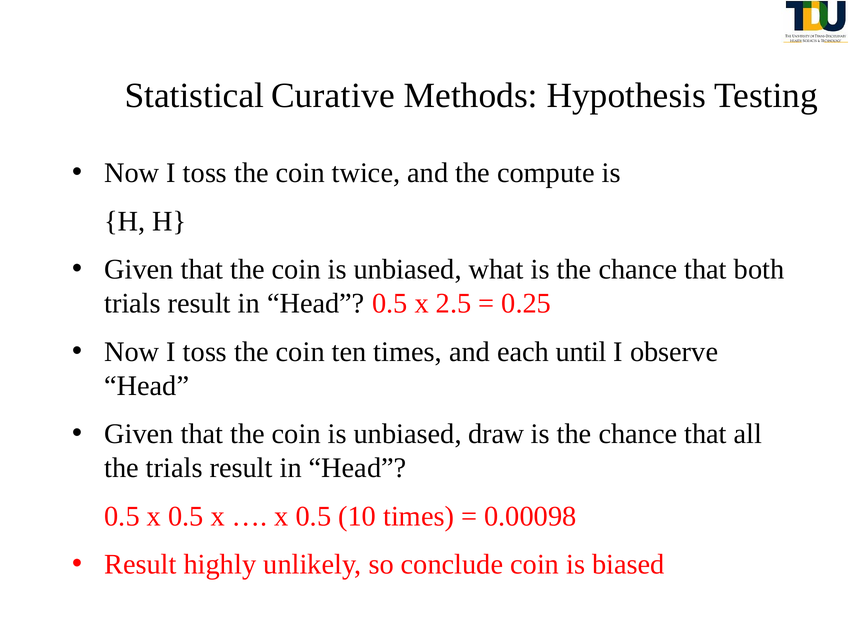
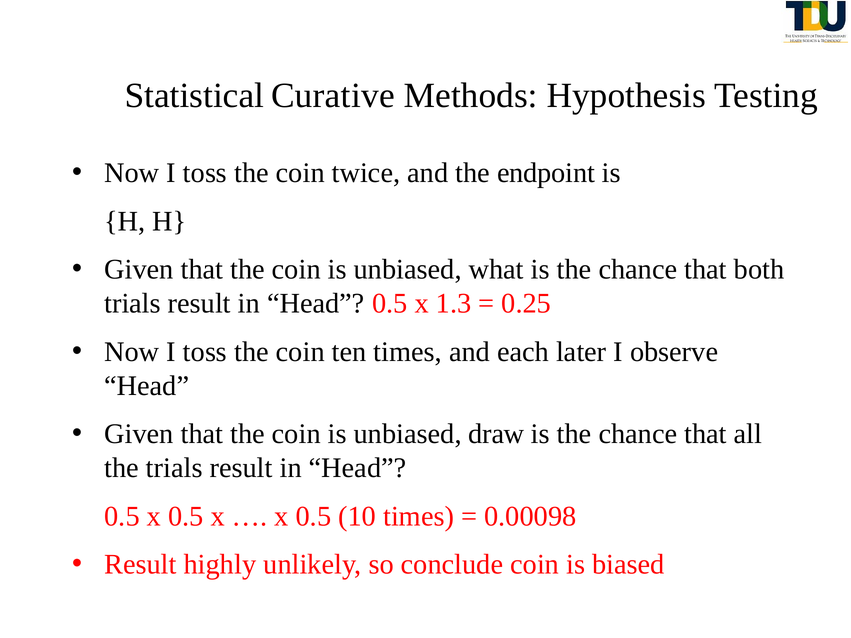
compute: compute -> endpoint (546, 173)
2.5: 2.5 -> 1.3 (454, 304)
until: until -> later (581, 352)
